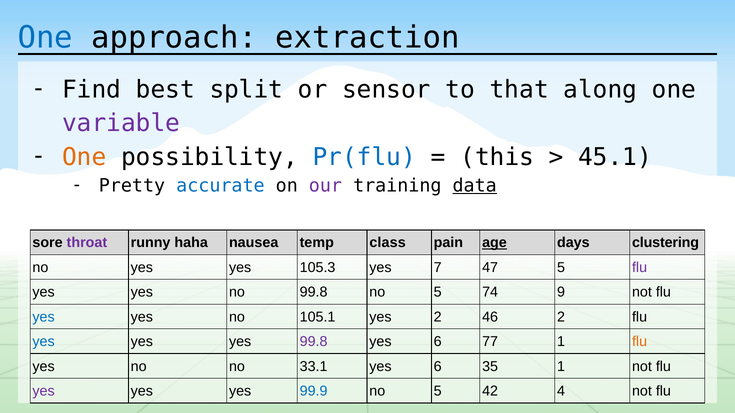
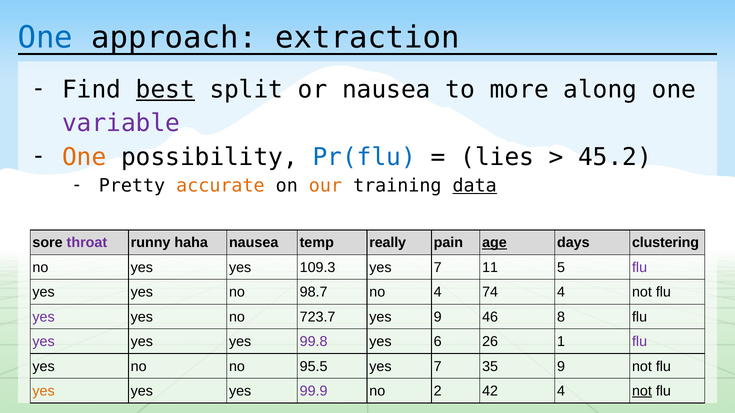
best underline: none -> present (165, 90)
or sensor: sensor -> nausea (386, 90)
that: that -> more (519, 90)
this: this -> lies (497, 157)
45.1: 45.1 -> 45.2 (615, 157)
accurate colour: blue -> orange (220, 186)
our colour: purple -> orange (325, 186)
class: class -> really (388, 243)
105.3: 105.3 -> 109.3 (318, 268)
47: 47 -> 11 (490, 268)
no 99.8: 99.8 -> 98.7 (314, 292)
5: 5 -> 4 (438, 292)
74 9: 9 -> 4 (561, 292)
yes colour: blue -> purple (44, 317)
105.1: 105.1 -> 723.7 (318, 317)
yes 2: 2 -> 9 (438, 317)
46 2: 2 -> 8 (561, 317)
yes colour: blue -> purple (44, 342)
77: 77 -> 26 (490, 342)
flu colour: orange -> purple (640, 342)
33.1: 33.1 -> 95.5 (314, 367)
6: 6 -> 7 (438, 367)
35 1: 1 -> 9 (561, 367)
yes colour: purple -> orange (44, 391)
99.9 colour: blue -> purple (314, 391)
5: 5 -> 2 (438, 391)
not underline: none -> present (642, 391)
